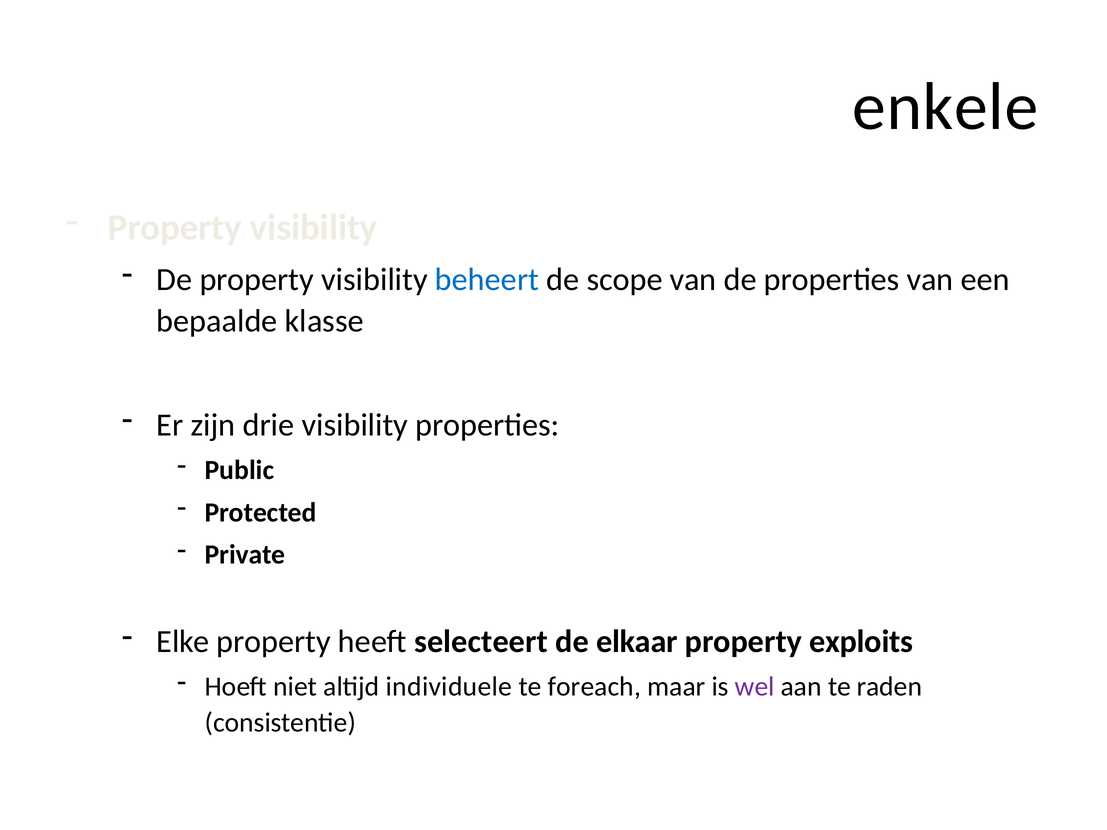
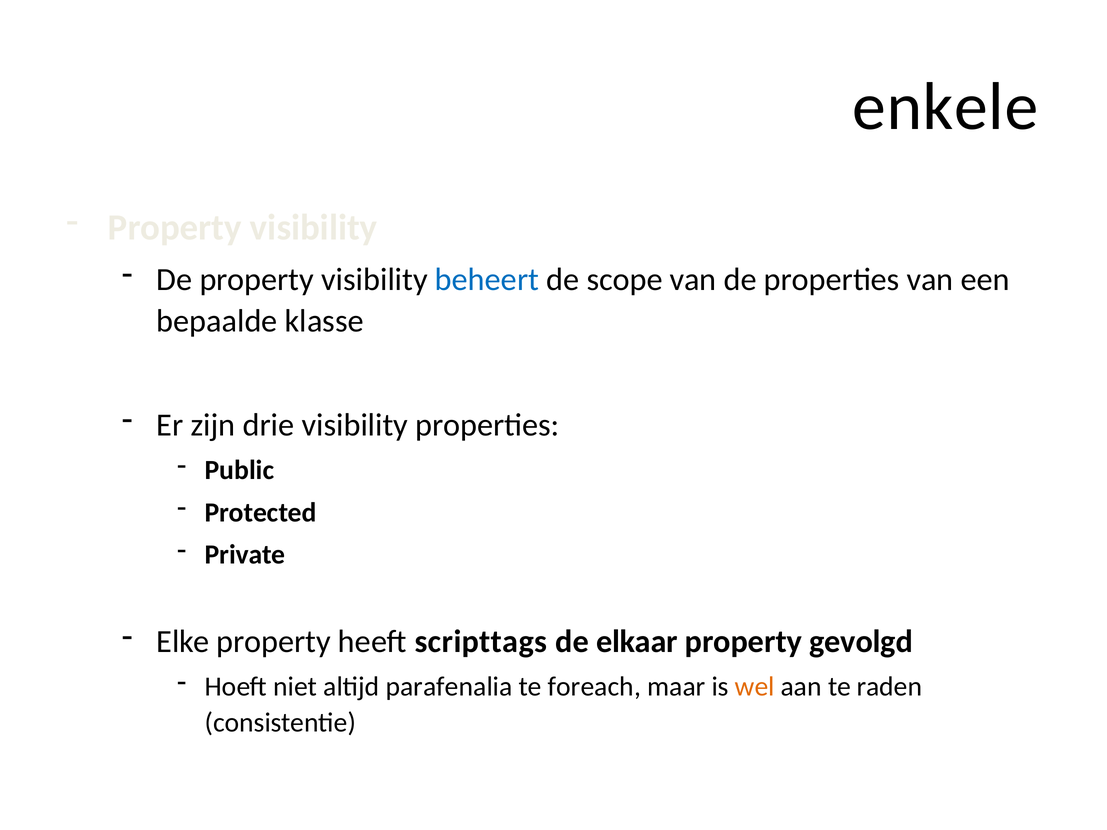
selecteert: selecteert -> scripttags (481, 642)
exploits: exploits -> gevolgd (861, 642)
individuele: individuele -> parafenalia (449, 687)
wel colour: purple -> orange (755, 687)
